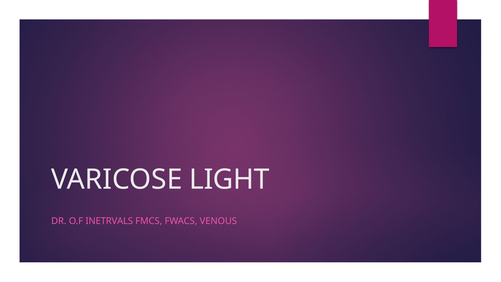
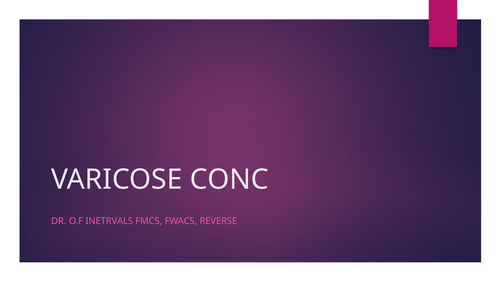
LIGHT: LIGHT -> CONC (229, 179)
VENOUS: VENOUS -> REVERSE (218, 221)
